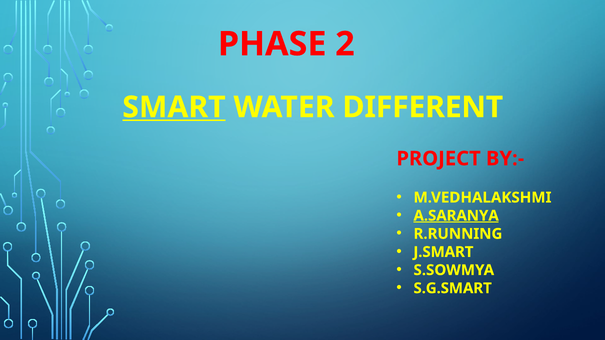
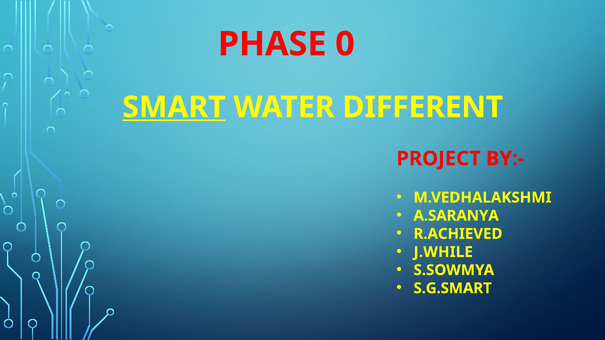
2: 2 -> 0 (345, 44)
A.SARANYA underline: present -> none (456, 216)
R.RUNNING: R.RUNNING -> R.ACHIEVED (458, 234)
J.SMART: J.SMART -> J.WHILE (443, 252)
